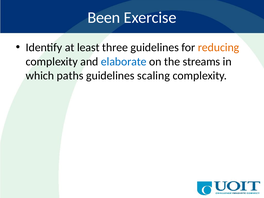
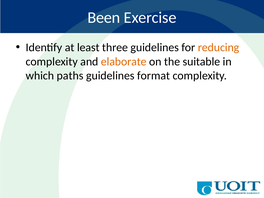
elaborate colour: blue -> orange (124, 62)
streams: streams -> suitable (201, 62)
scaling: scaling -> format (154, 76)
